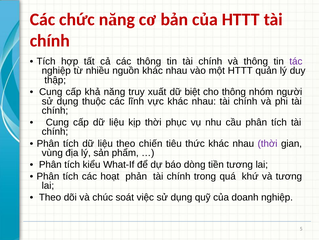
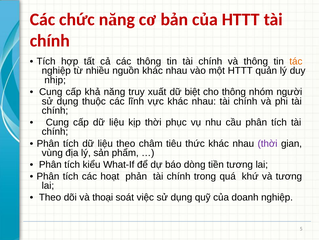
tác colour: purple -> orange (296, 61)
thập: thập -> nhịp (55, 80)
chiến: chiến -> châm (151, 143)
chúc: chúc -> thoại (103, 197)
